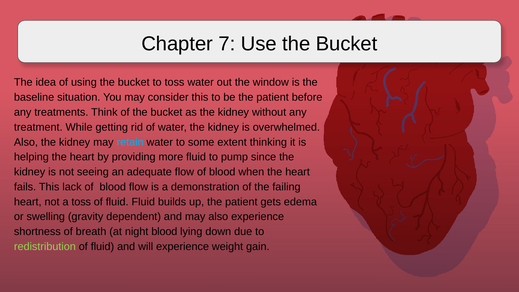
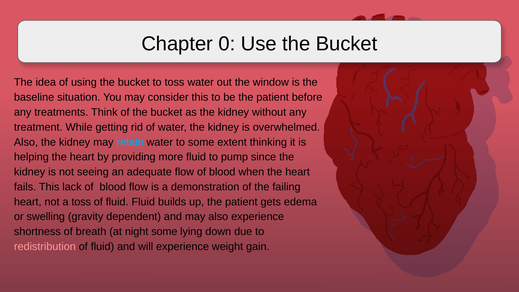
7: 7 -> 0 (227, 44)
night blood: blood -> some (164, 232)
redistribution colour: light green -> pink (45, 246)
